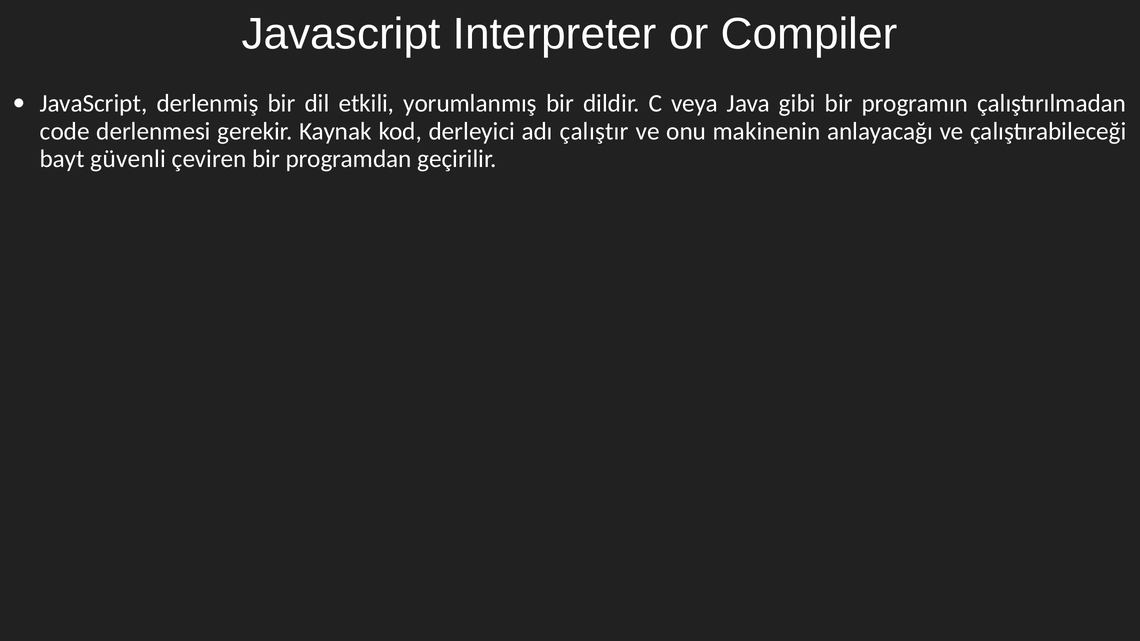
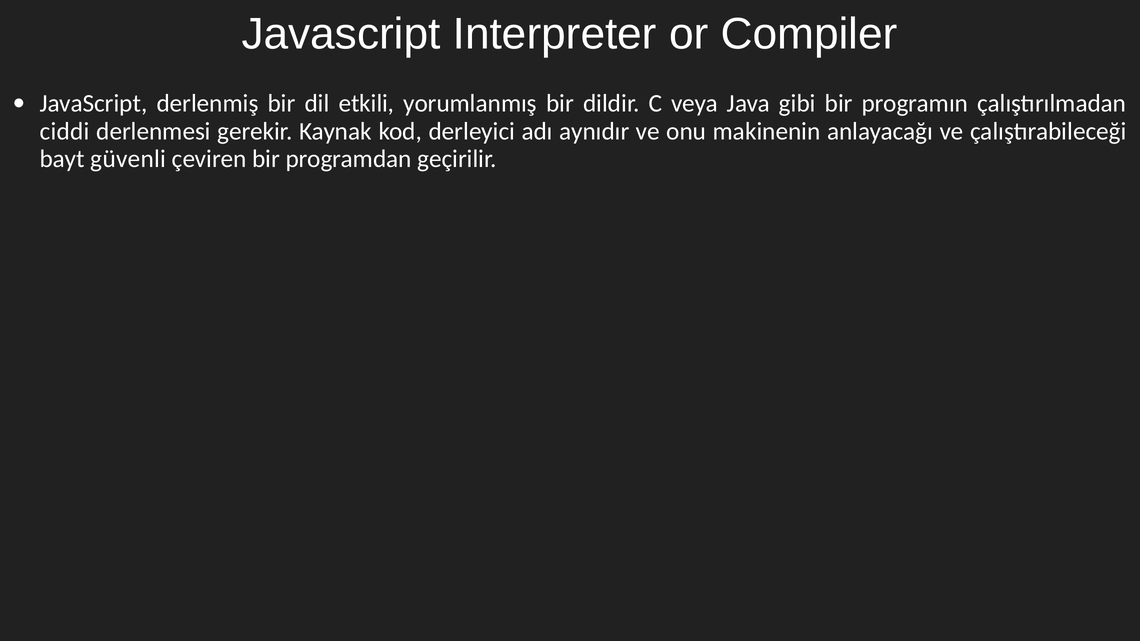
code: code -> ciddi (65, 131)
çalıştır: çalıştır -> aynıdır (594, 131)
